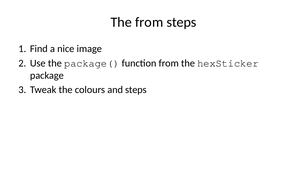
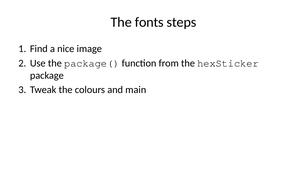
The from: from -> fonts (149, 22)
and steps: steps -> main (136, 90)
